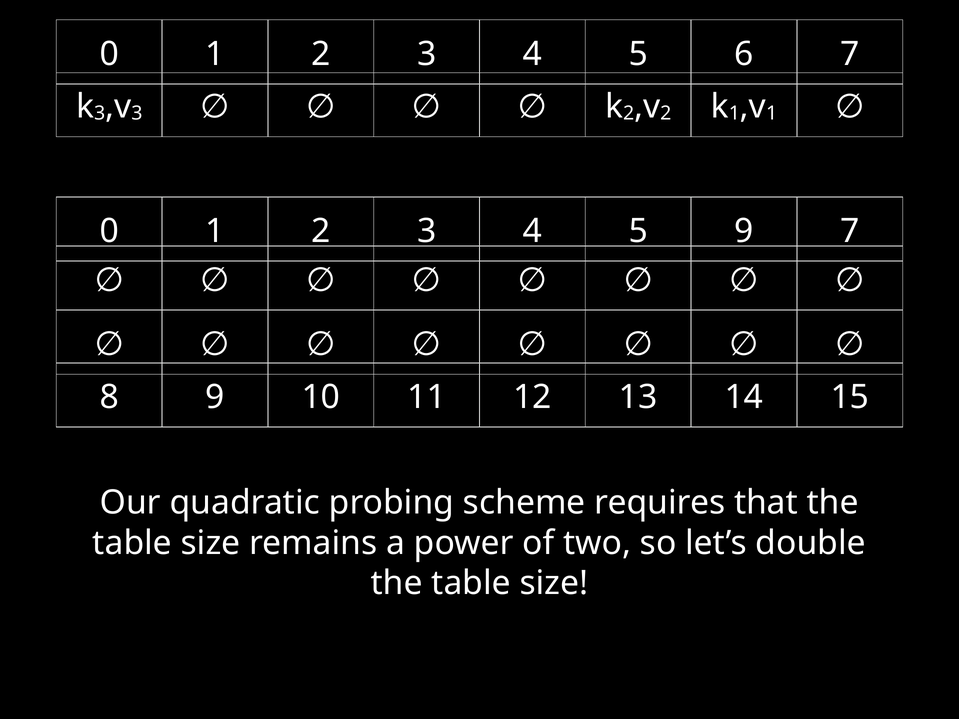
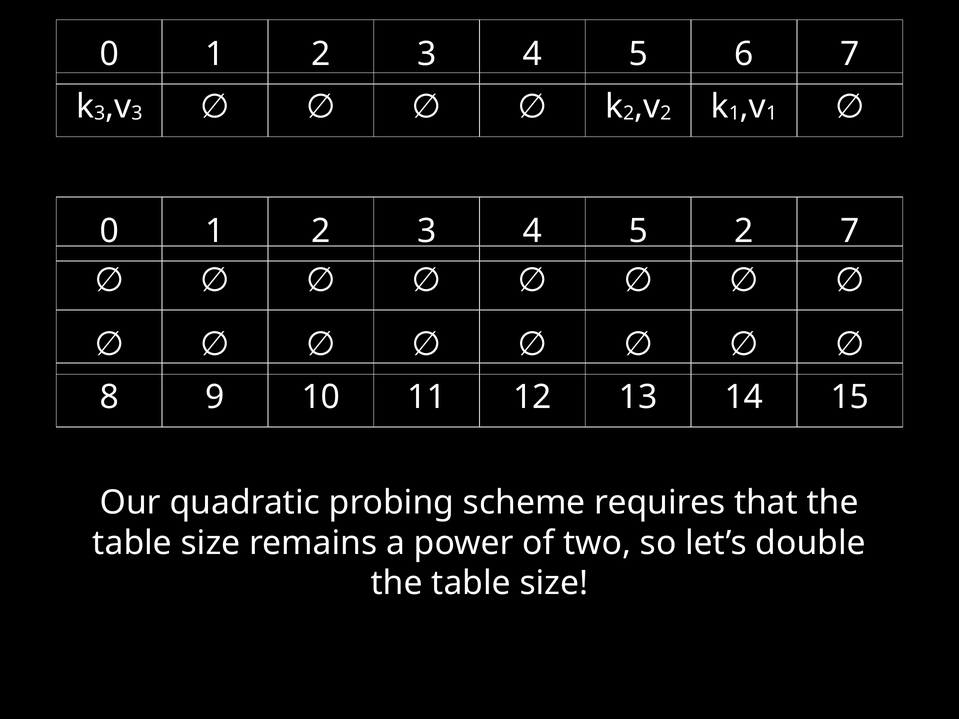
5 9: 9 -> 2 (744, 231)
